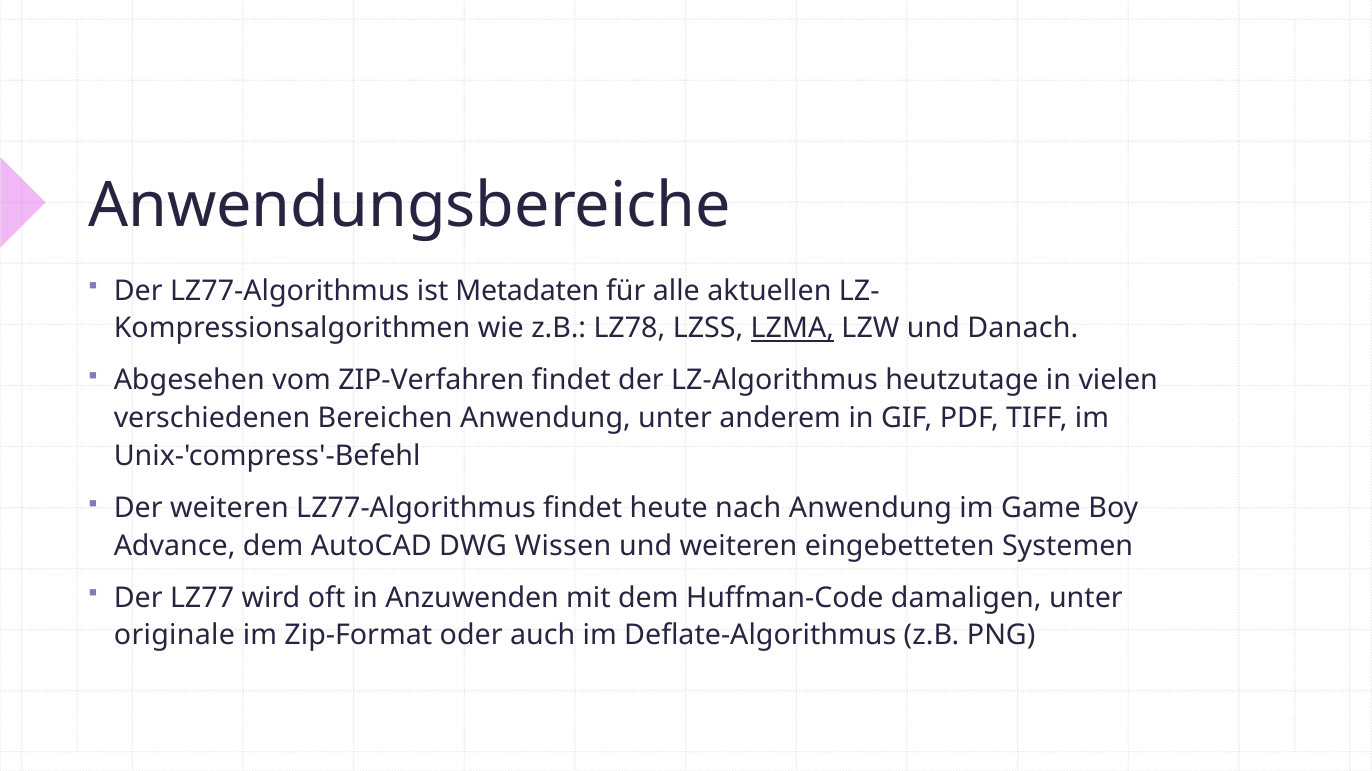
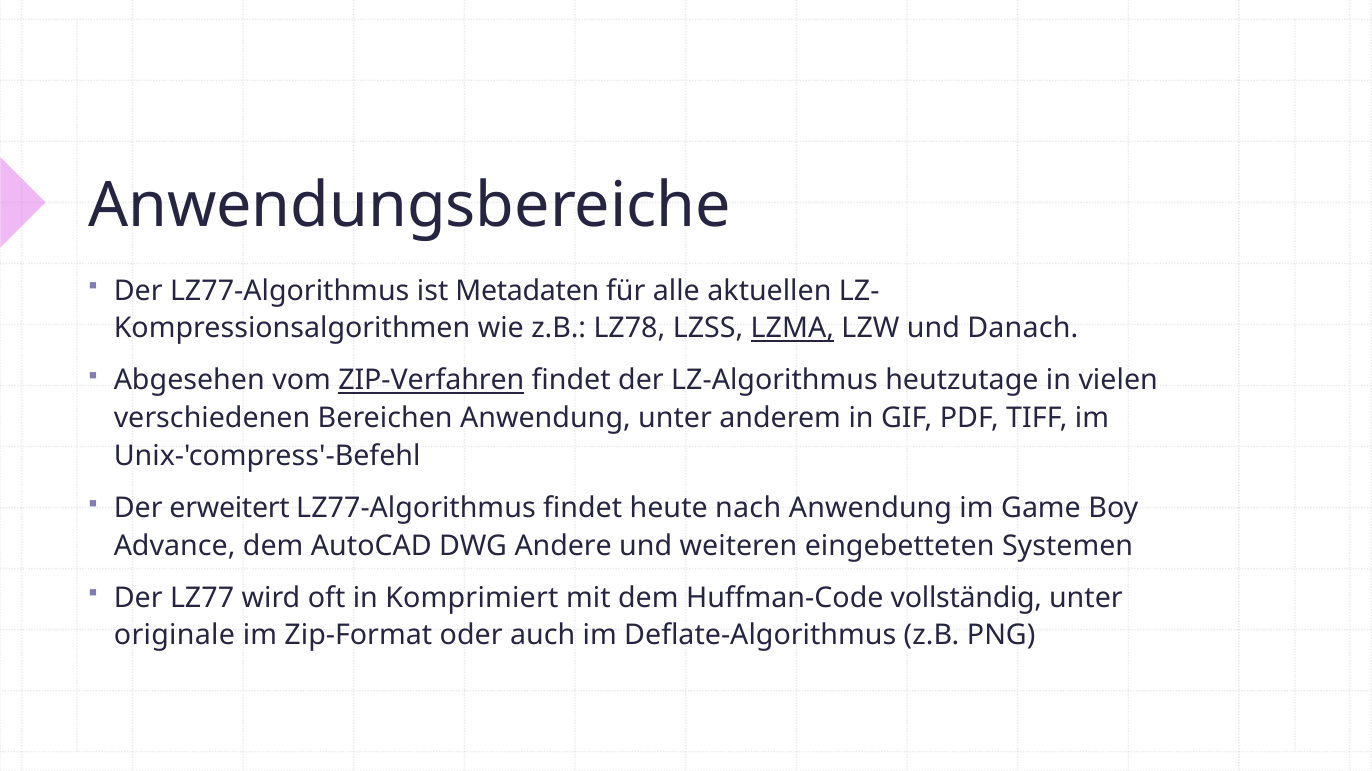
ZIP-Verfahren underline: none -> present (431, 381)
Der weiteren: weiteren -> erweitert (230, 508)
Wissen: Wissen -> Andere (563, 546)
Anzuwenden: Anzuwenden -> Komprimiert (472, 598)
damaligen: damaligen -> vollständig (966, 598)
